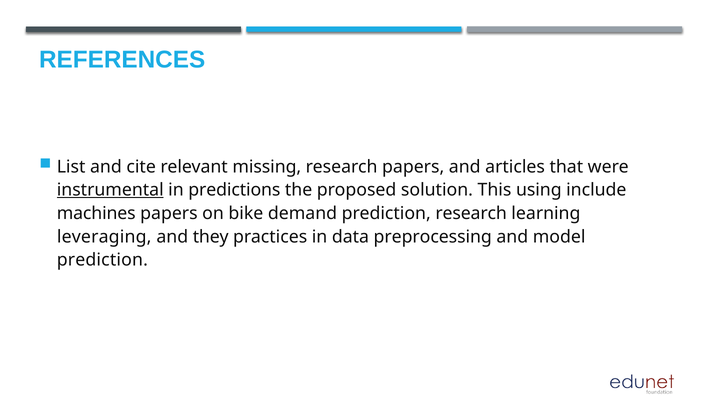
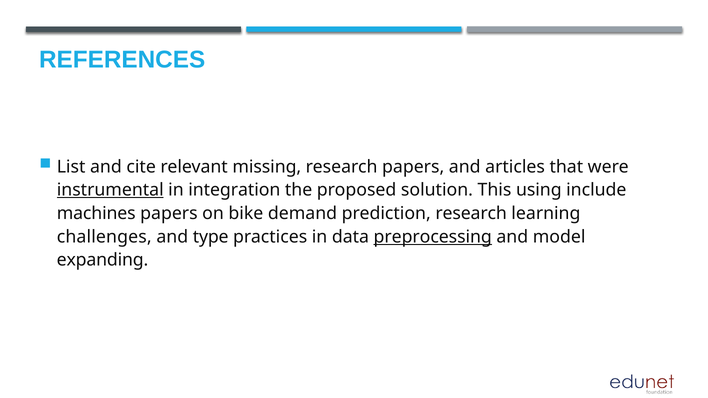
predictions: predictions -> integration (234, 190)
leveraging: leveraging -> challenges (104, 237)
they: they -> type (211, 237)
preprocessing underline: none -> present (433, 237)
prediction: prediction -> expanding (102, 260)
